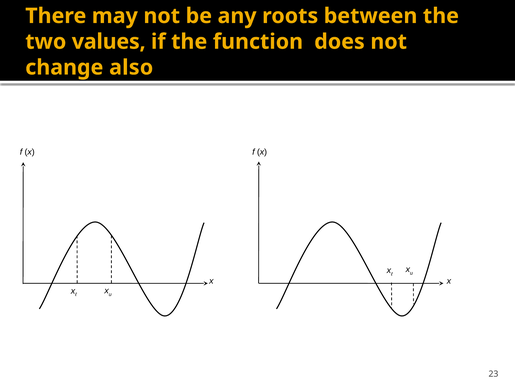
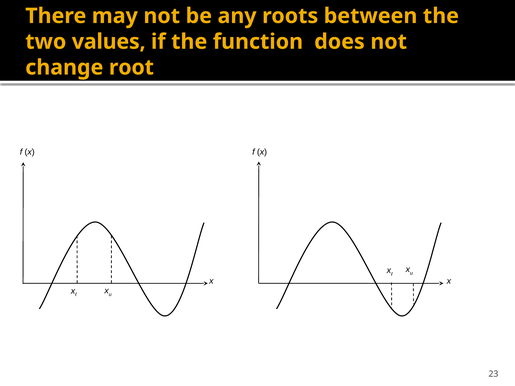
also: also -> root (131, 67)
